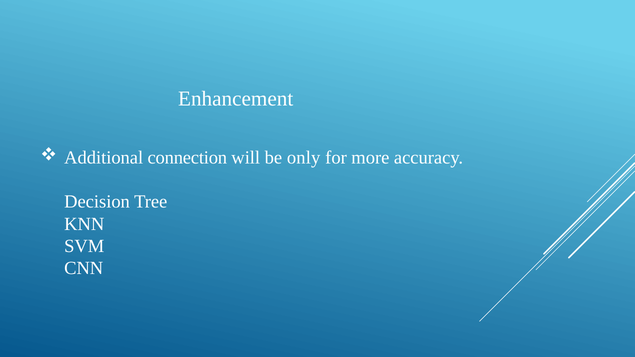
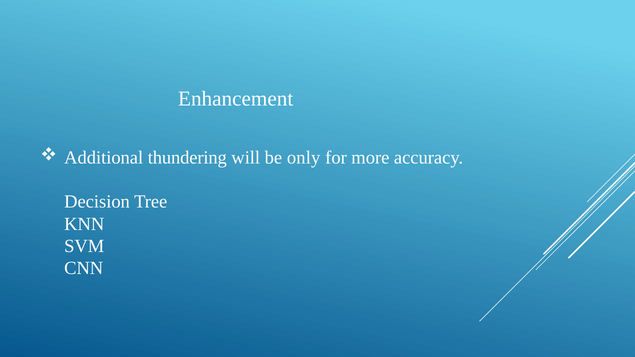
connection: connection -> thundering (187, 157)
